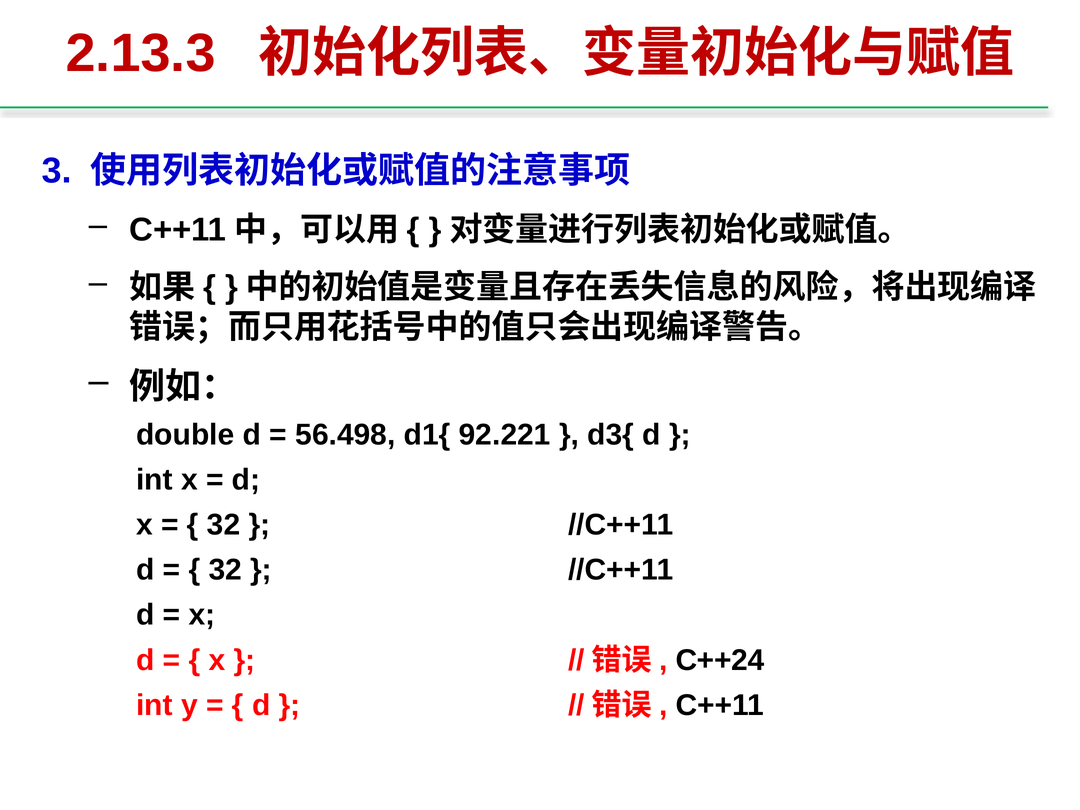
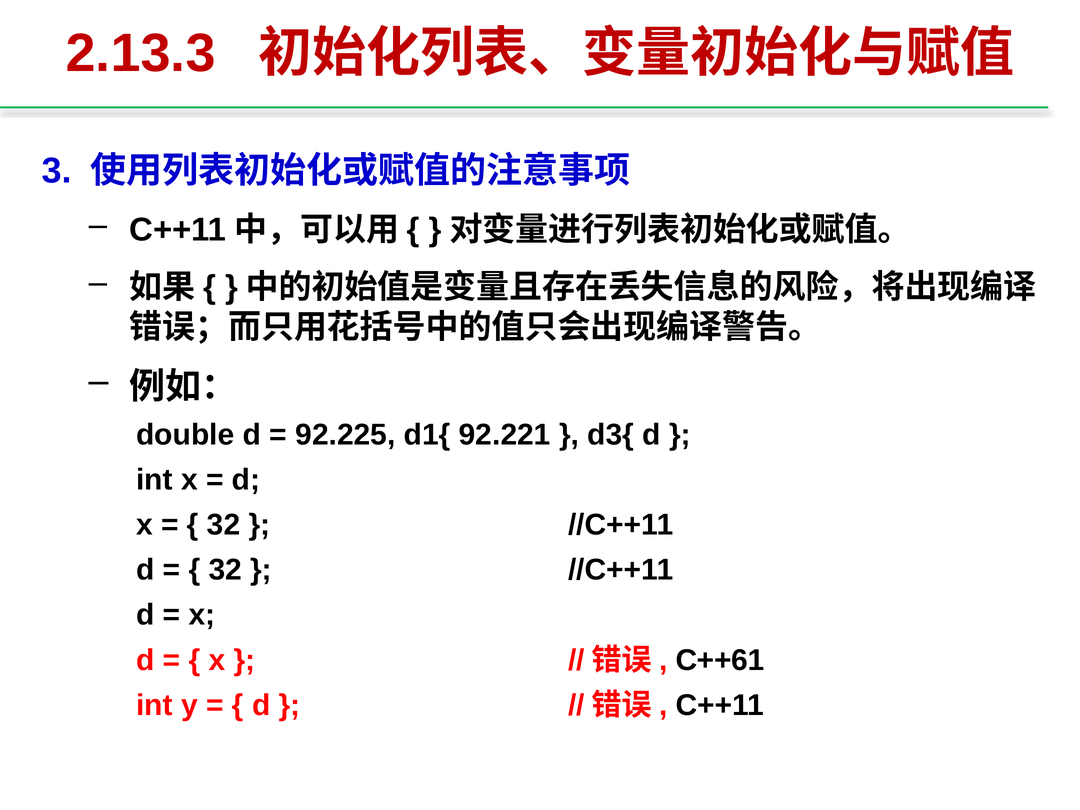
56.498: 56.498 -> 92.225 (345, 435)
C++24: C++24 -> C++61 (720, 660)
